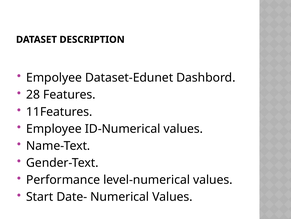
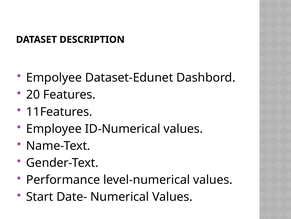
28: 28 -> 20 (33, 94)
